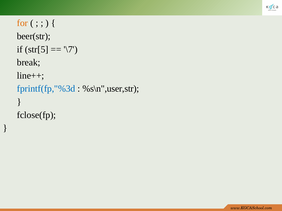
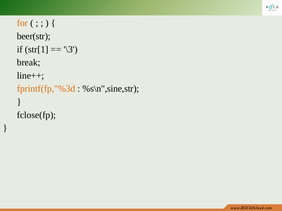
str[5: str[5 -> str[1 (37, 49)
\7: \7 -> \3 (71, 49)
fprintf(fp,"%3d colour: blue -> orange (46, 89)
%s\n",user,str: %s\n",user,str -> %s\n",sine,str (111, 89)
